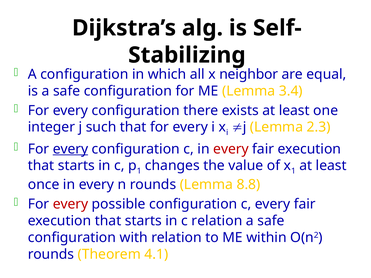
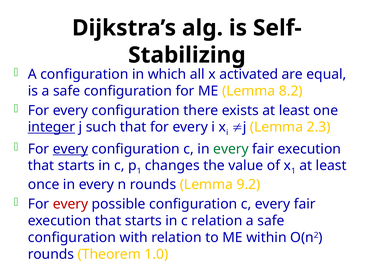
neighbor: neighbor -> activated (249, 74)
3.4: 3.4 -> 8.2 (291, 91)
integer underline: none -> present (51, 127)
every colour: red -> green (231, 149)
8.8: 8.8 -> 9.2 (248, 185)
4.1: 4.1 -> 1.0 (156, 254)
